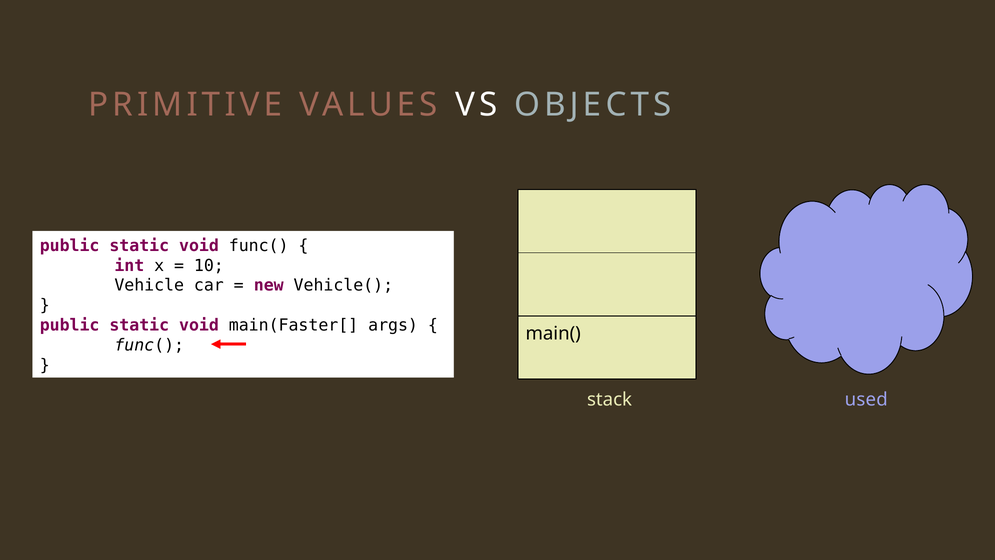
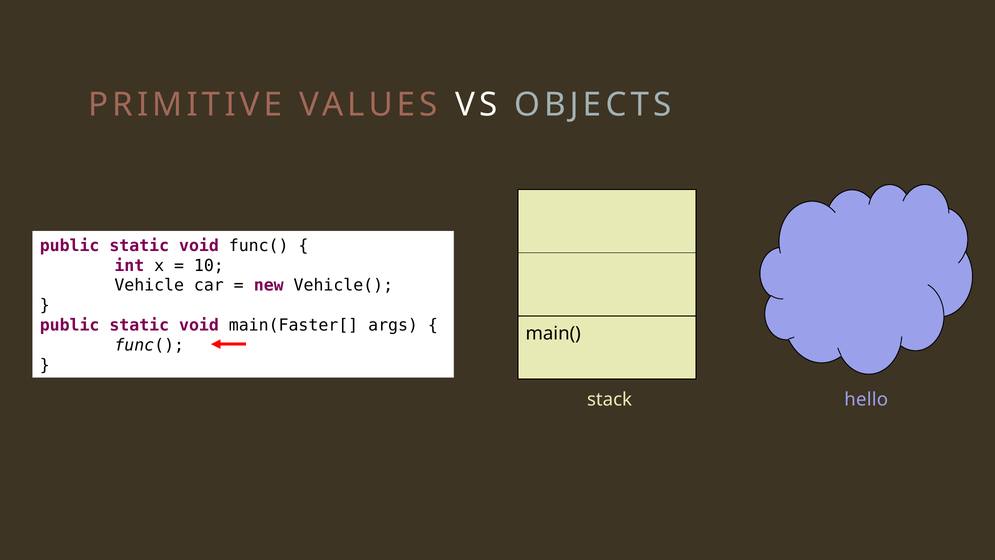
used: used -> hello (866, 399)
